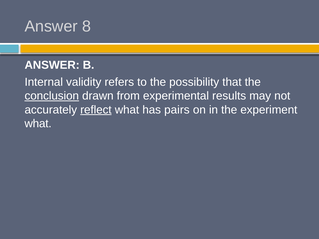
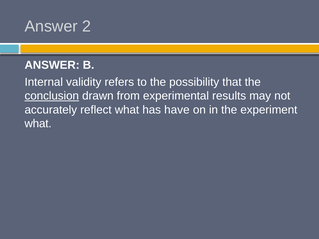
8: 8 -> 2 (87, 26)
reflect underline: present -> none (96, 110)
pairs: pairs -> have (177, 110)
